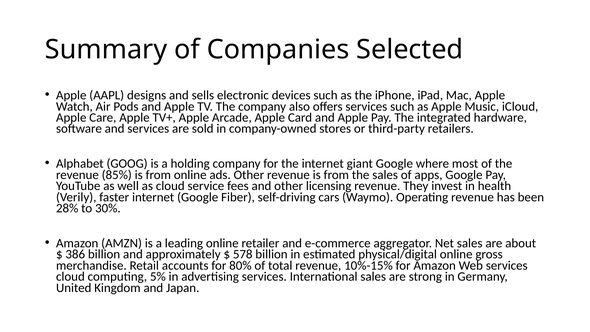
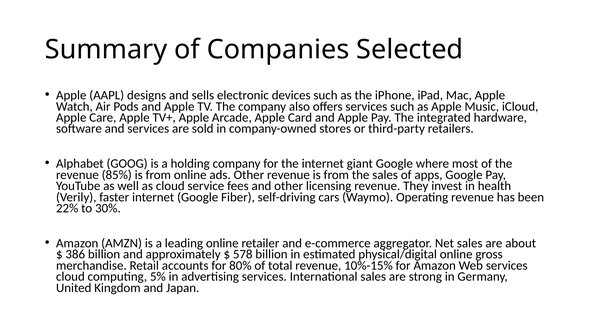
28%: 28% -> 22% (67, 208)
